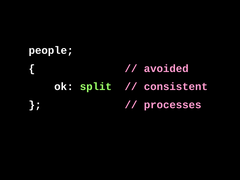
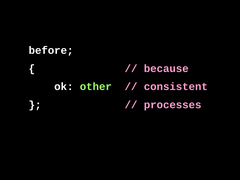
people: people -> before (51, 50)
avoided: avoided -> because (166, 68)
split: split -> other (96, 87)
